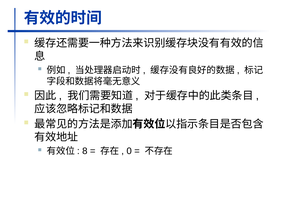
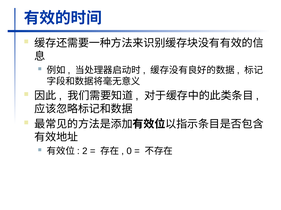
8: 8 -> 2 (85, 152)
